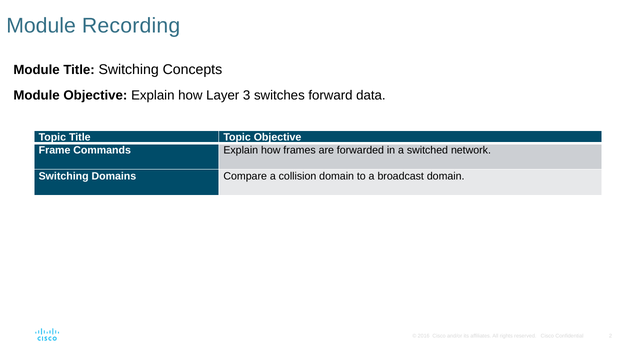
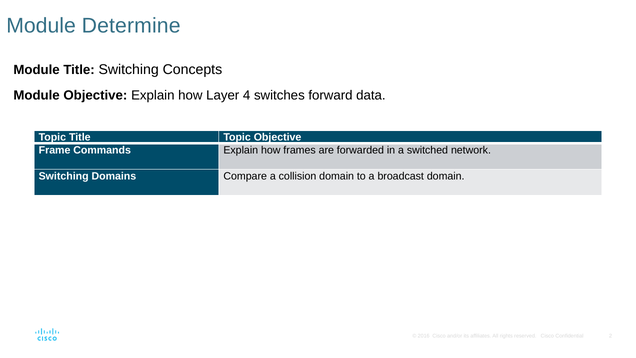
Recording: Recording -> Determine (131, 26)
3: 3 -> 4 (247, 95)
